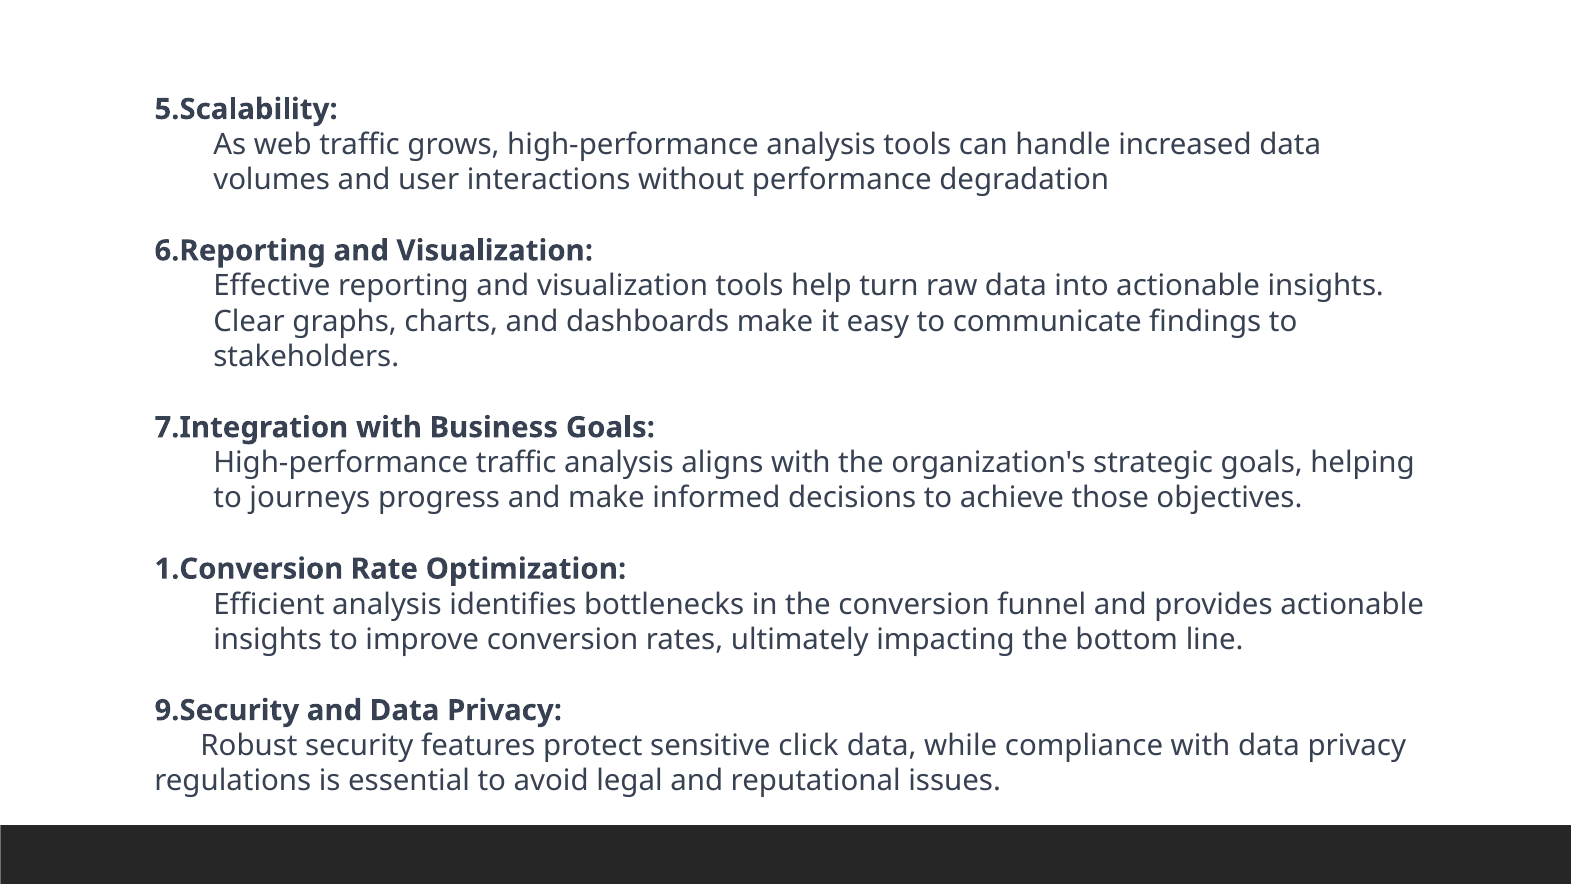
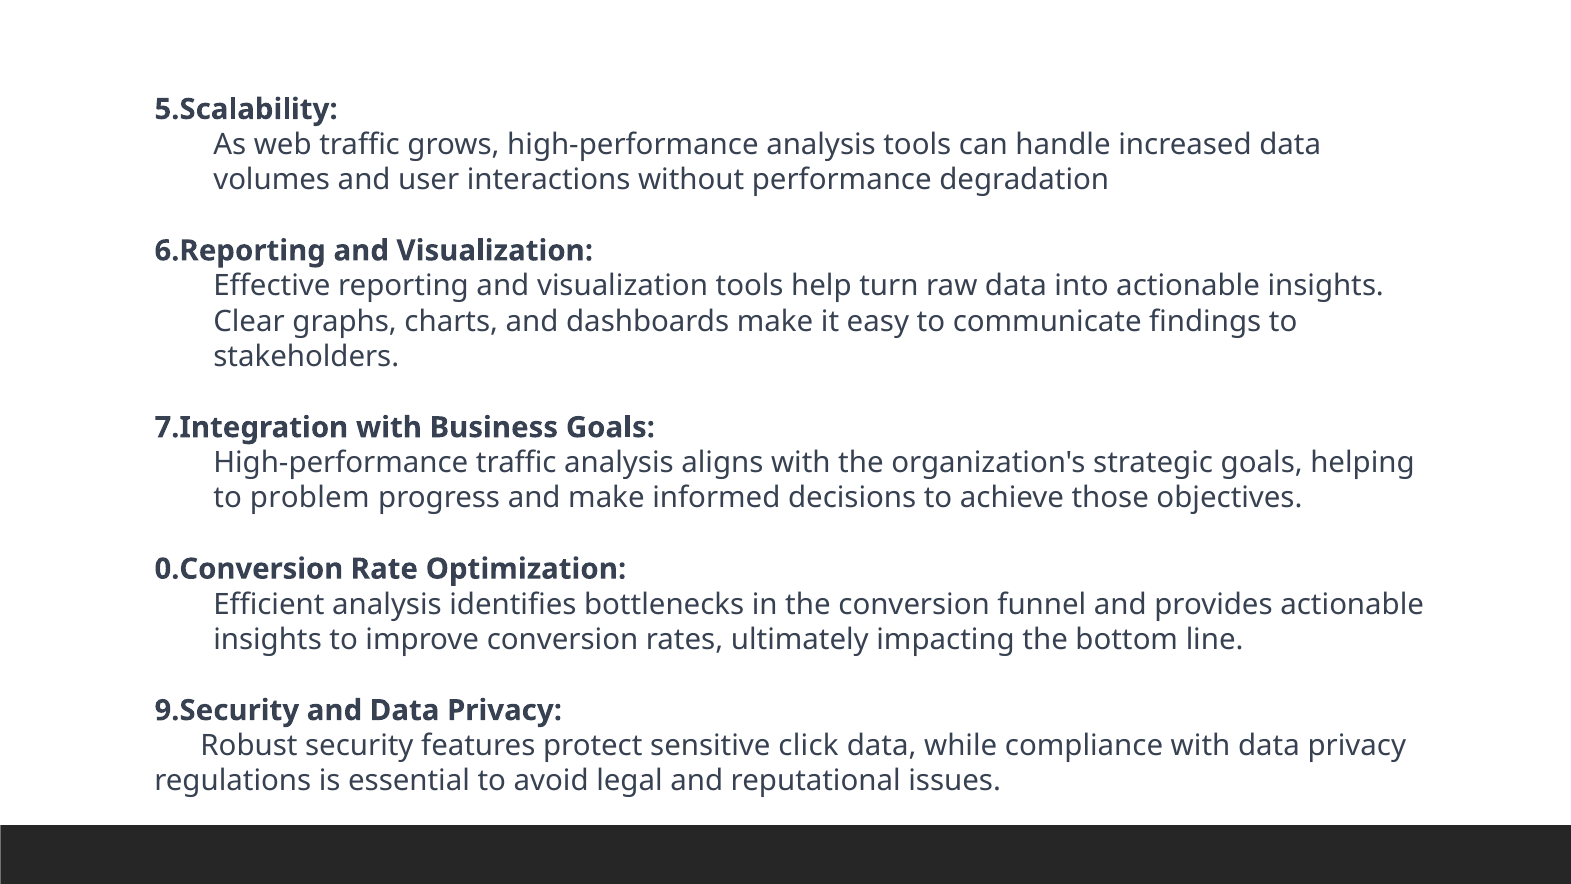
journeys: journeys -> problem (310, 498)
1.Conversion: 1.Conversion -> 0.Conversion (249, 569)
